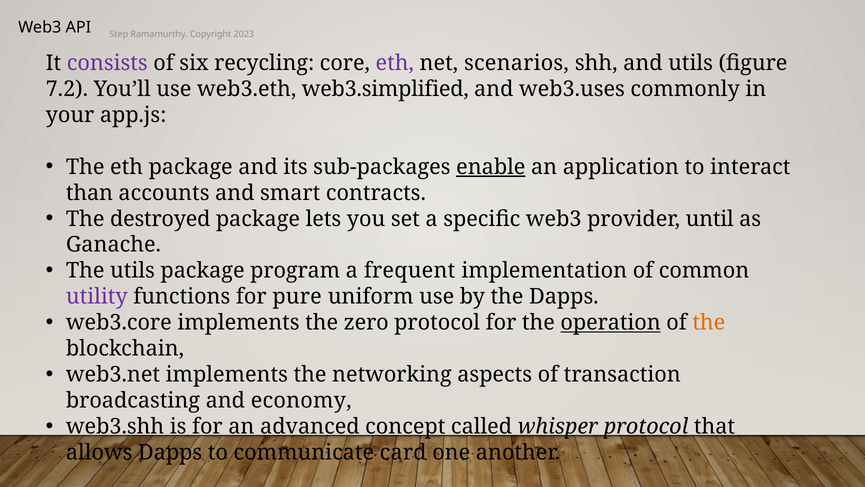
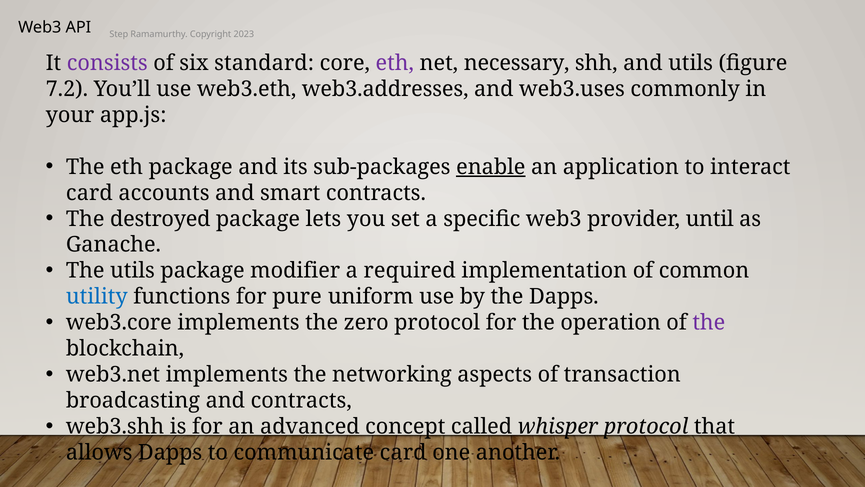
recycling: recycling -> standard (264, 63)
scenarios: scenarios -> necessary (517, 63)
web3.simplified: web3.simplified -> web3.addresses (385, 89)
than: than -> card (89, 193)
program: program -> modifier (295, 271)
frequent: frequent -> required (410, 271)
utility colour: purple -> blue (97, 297)
operation underline: present -> none (611, 322)
the colour: orange -> purple (709, 322)
and economy: economy -> contracts (301, 400)
